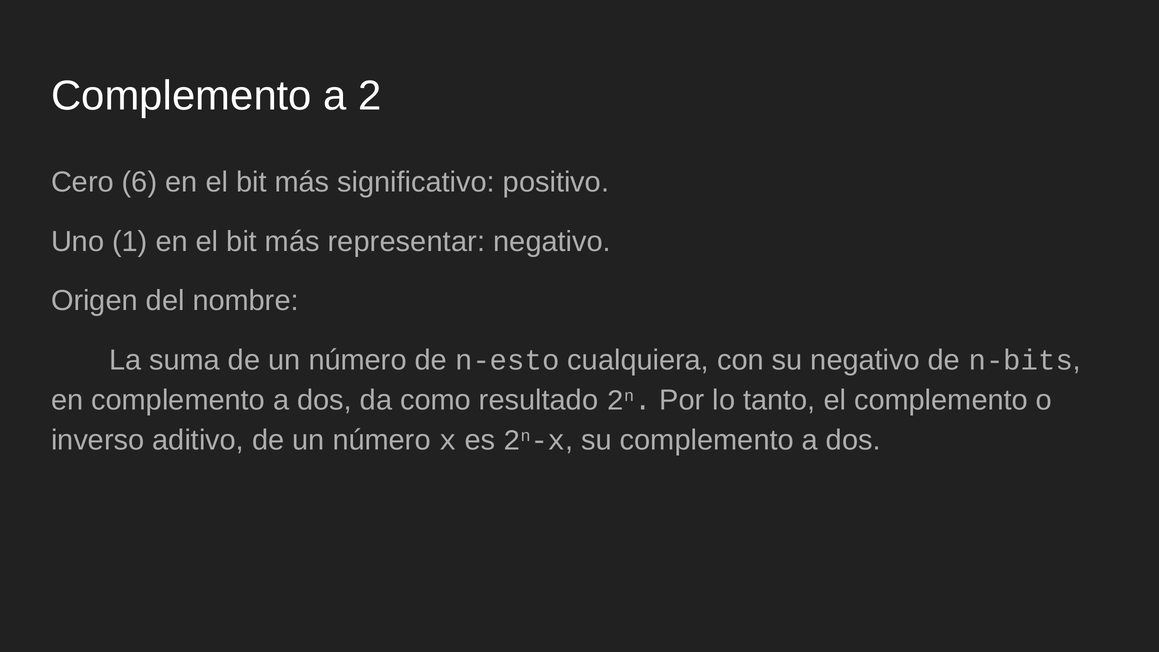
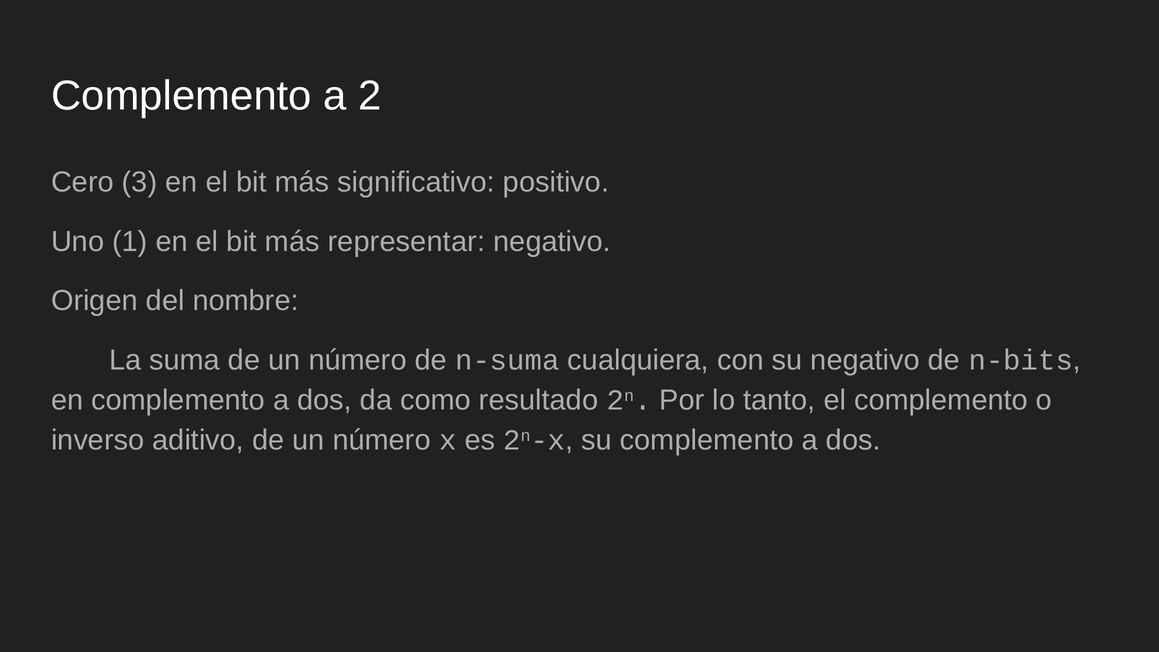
6: 6 -> 3 (139, 182)
n-esto: n-esto -> n-suma (507, 360)
